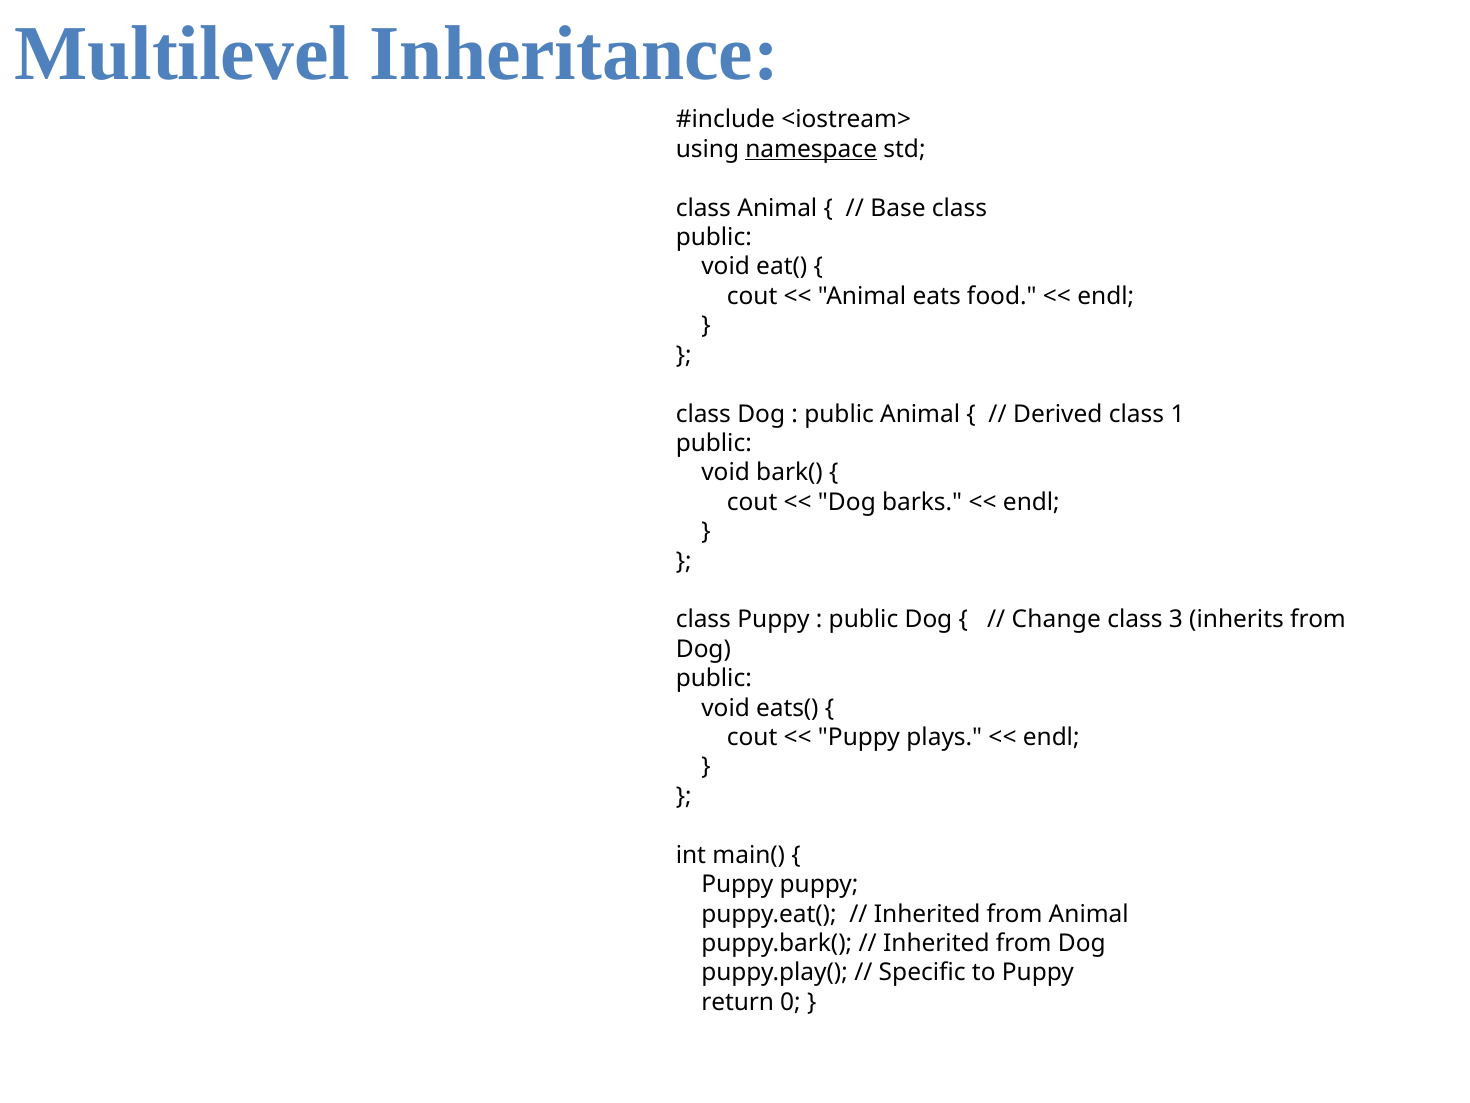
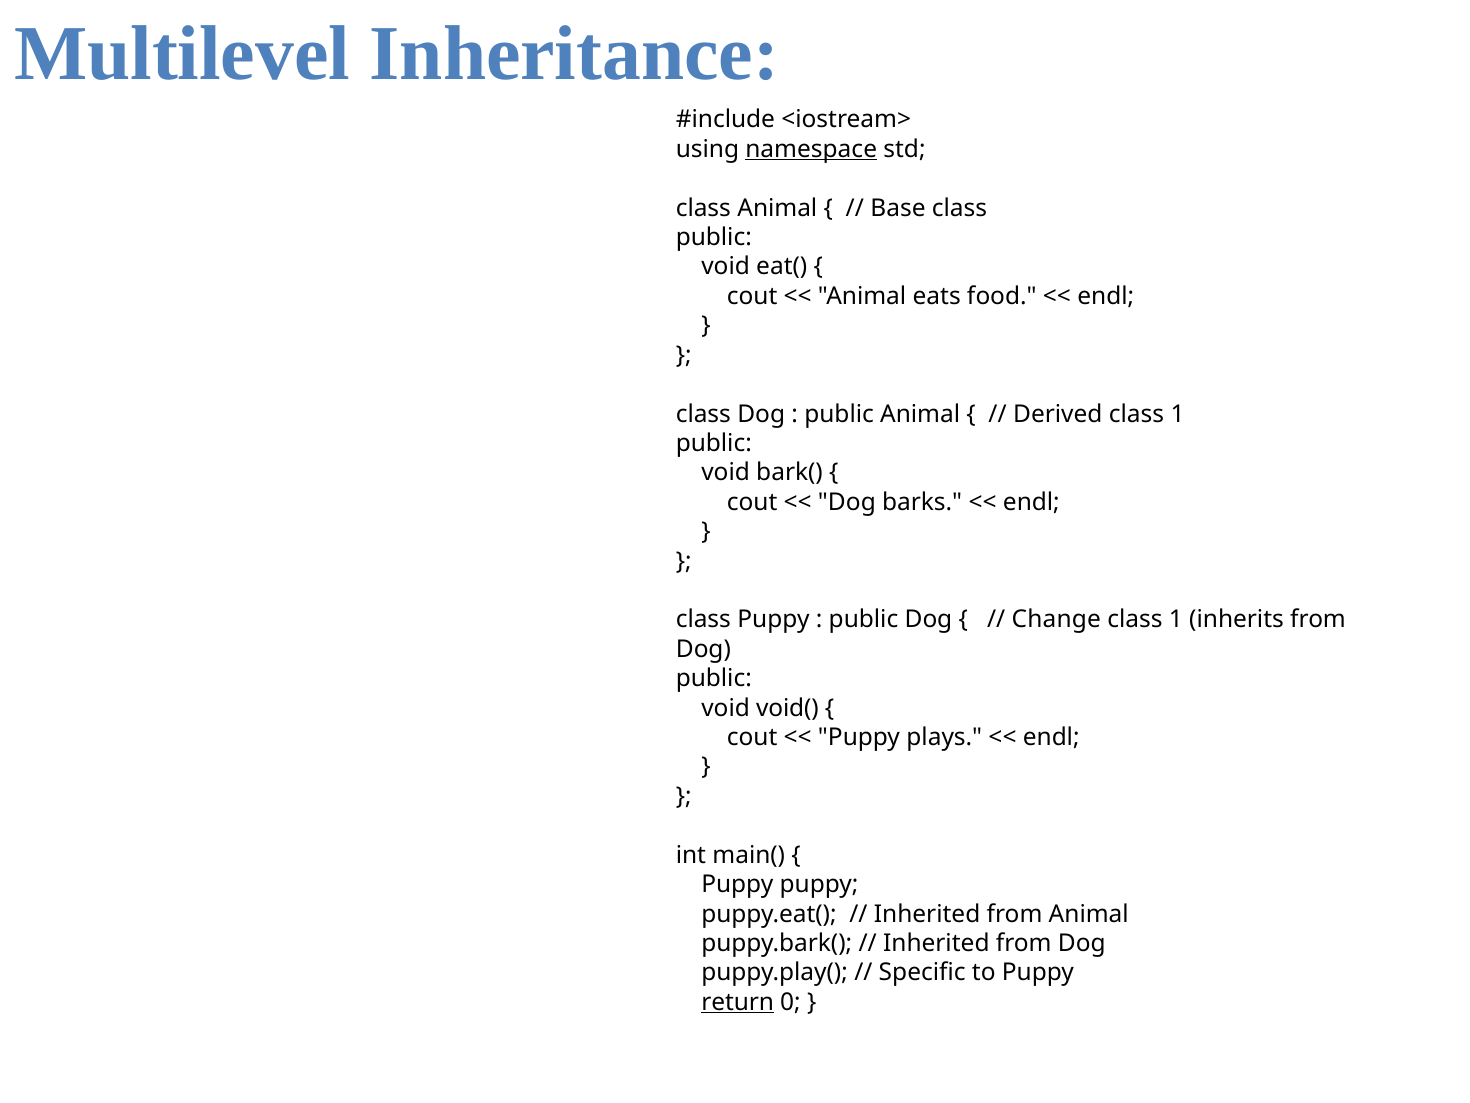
3: 3 -> 1 (1176, 620)
eats(: eats( -> void( (787, 708)
return underline: none -> present (738, 1002)
